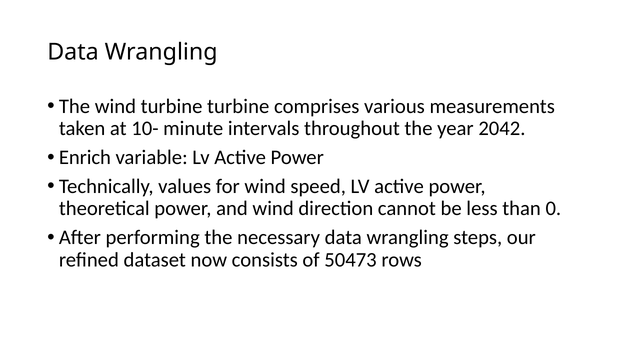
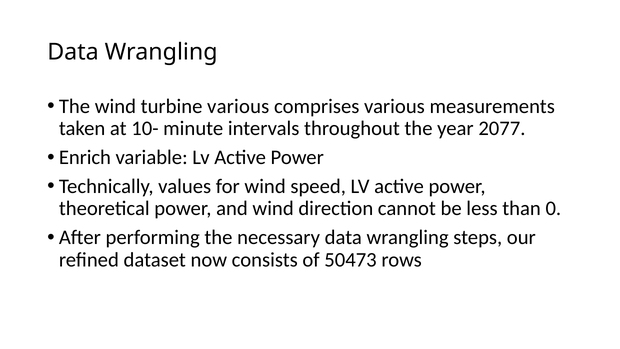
turbine turbine: turbine -> various (238, 106)
2042: 2042 -> 2077 (502, 129)
